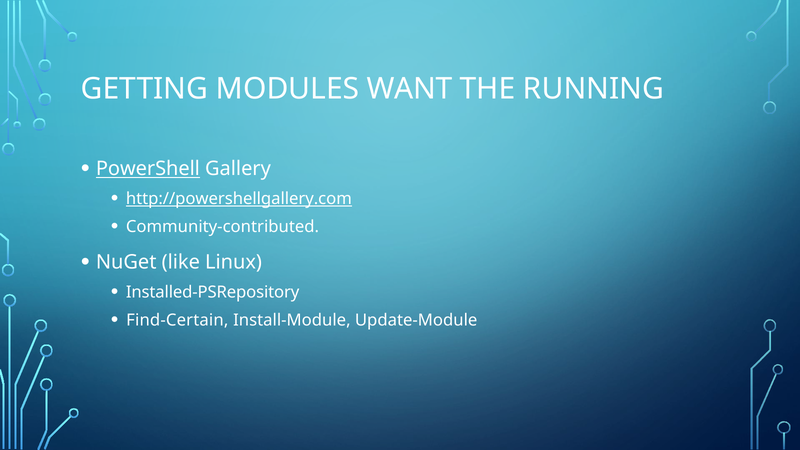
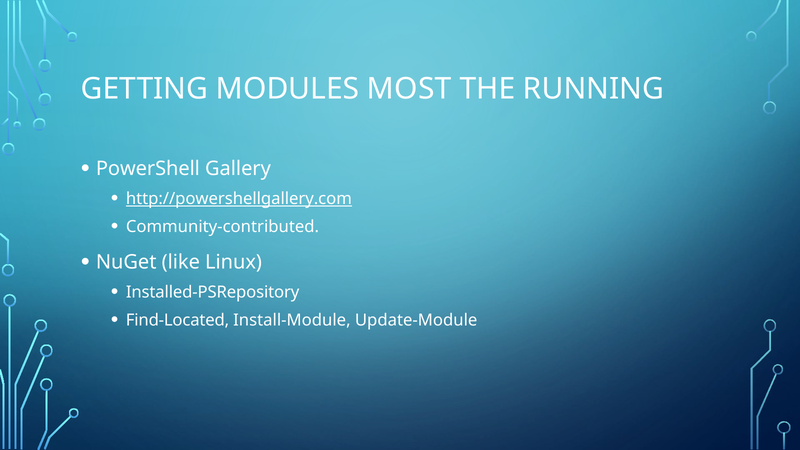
WANT: WANT -> MOST (409, 89)
PowerShell underline: present -> none (148, 169)
Find-Certain: Find-Certain -> Find-Located (177, 320)
